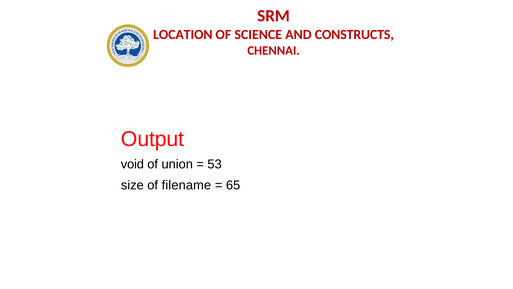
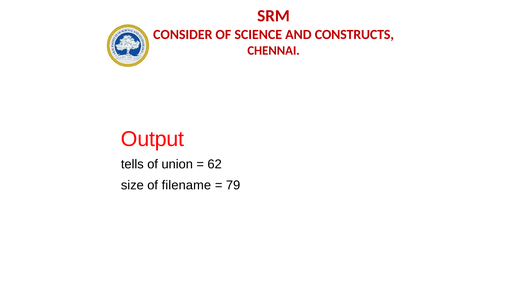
LOCATION: LOCATION -> CONSIDER (183, 34)
void: void -> tells (132, 164)
53: 53 -> 62 (215, 164)
65: 65 -> 79 (233, 185)
